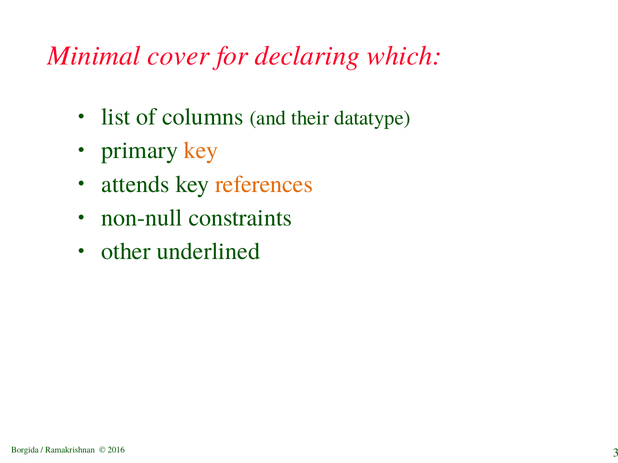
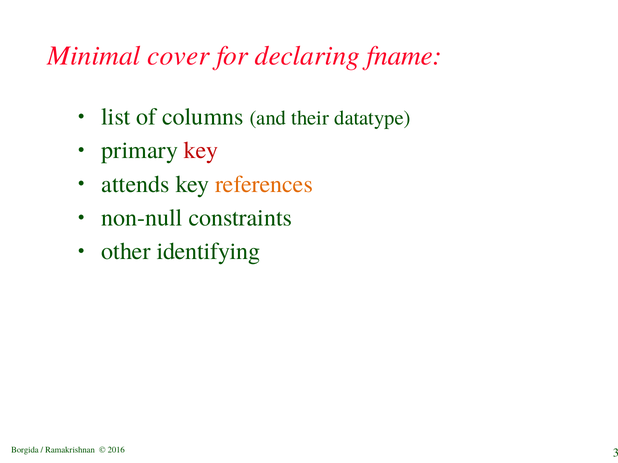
which: which -> fname (404, 56)
key colour: orange -> red (201, 151)
underlined: underlined -> identifying (208, 252)
